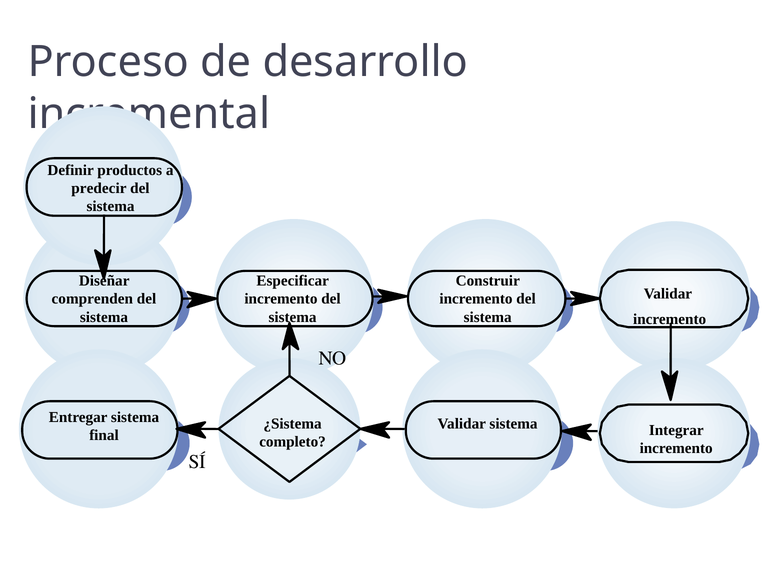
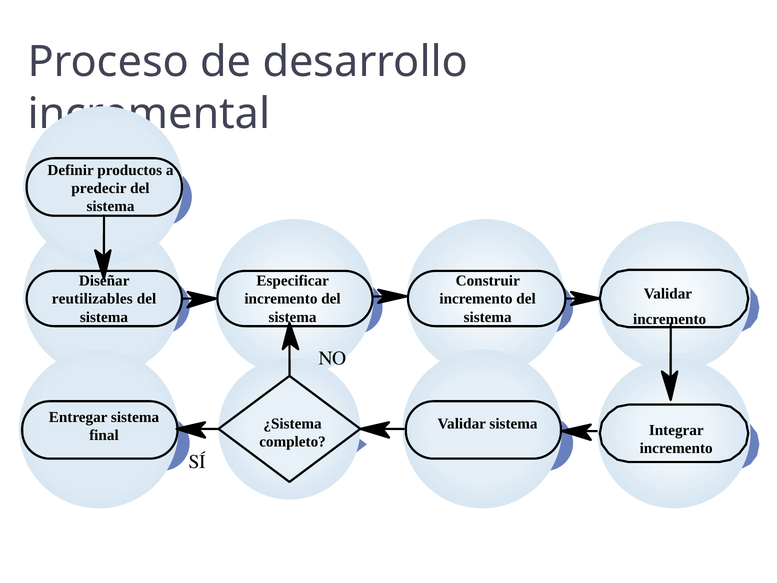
comprenden: comprenden -> reutilizables (92, 299)
